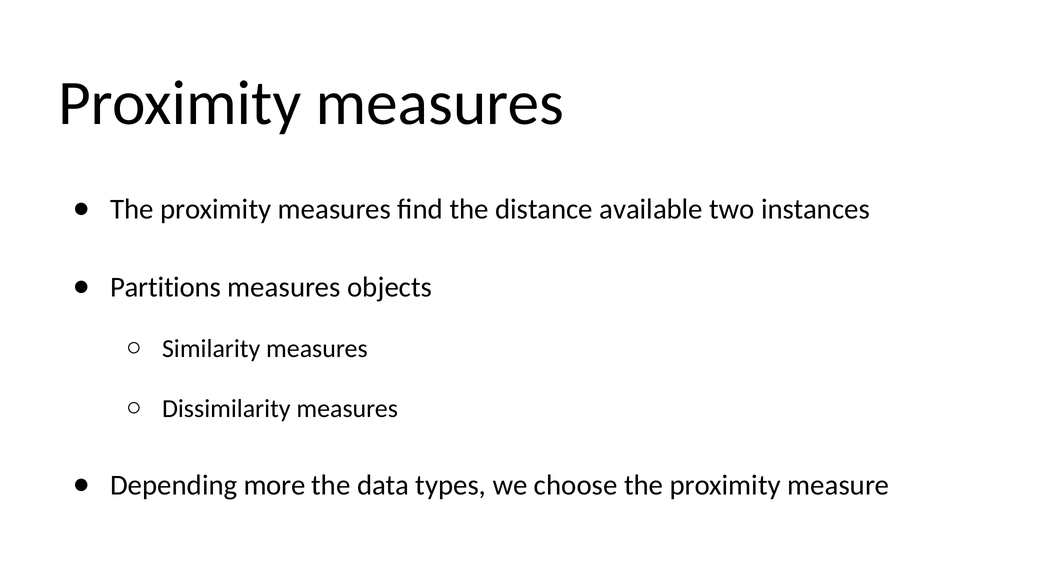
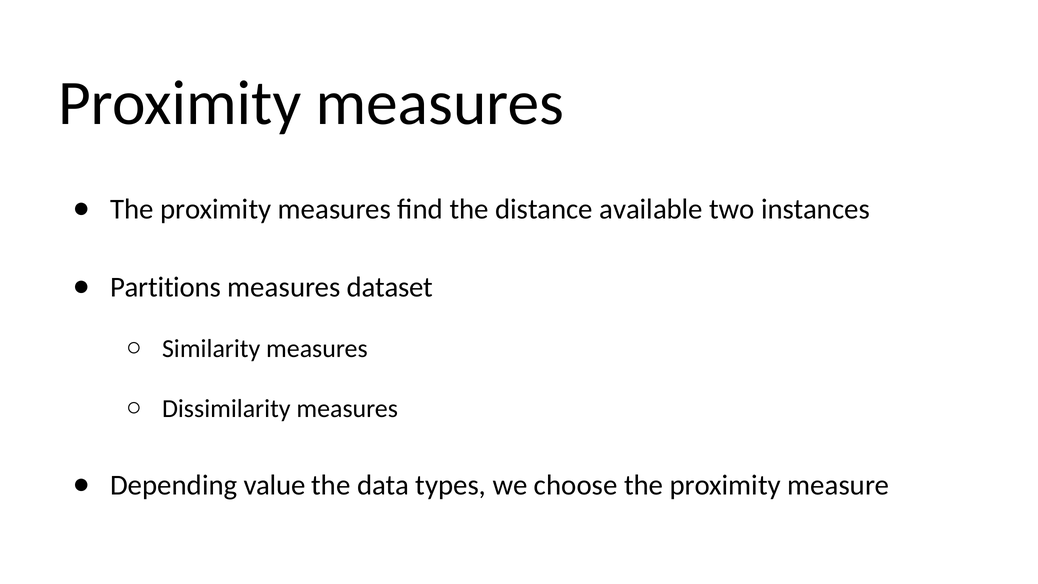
objects: objects -> dataset (390, 287)
more: more -> value (275, 485)
